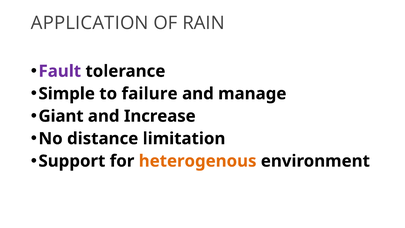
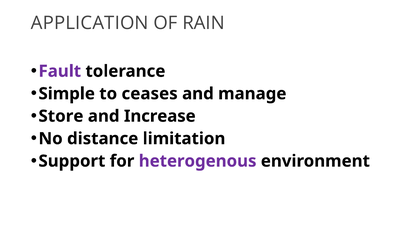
failure: failure -> ceases (150, 94)
Giant: Giant -> Store (61, 116)
heterogenous colour: orange -> purple (198, 161)
